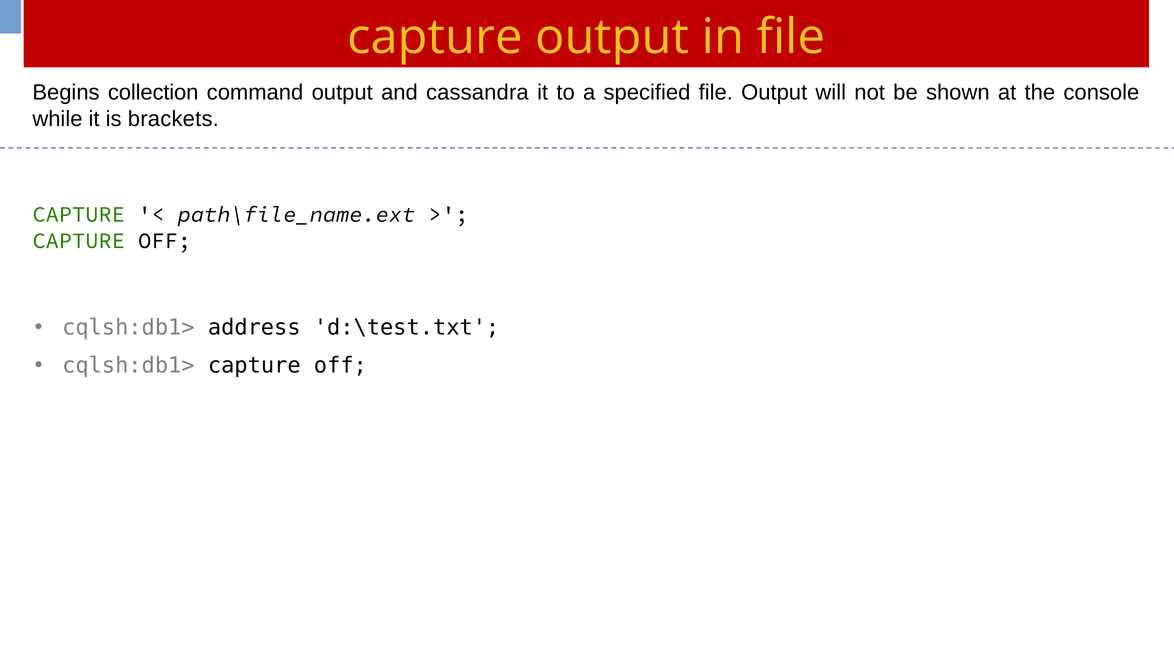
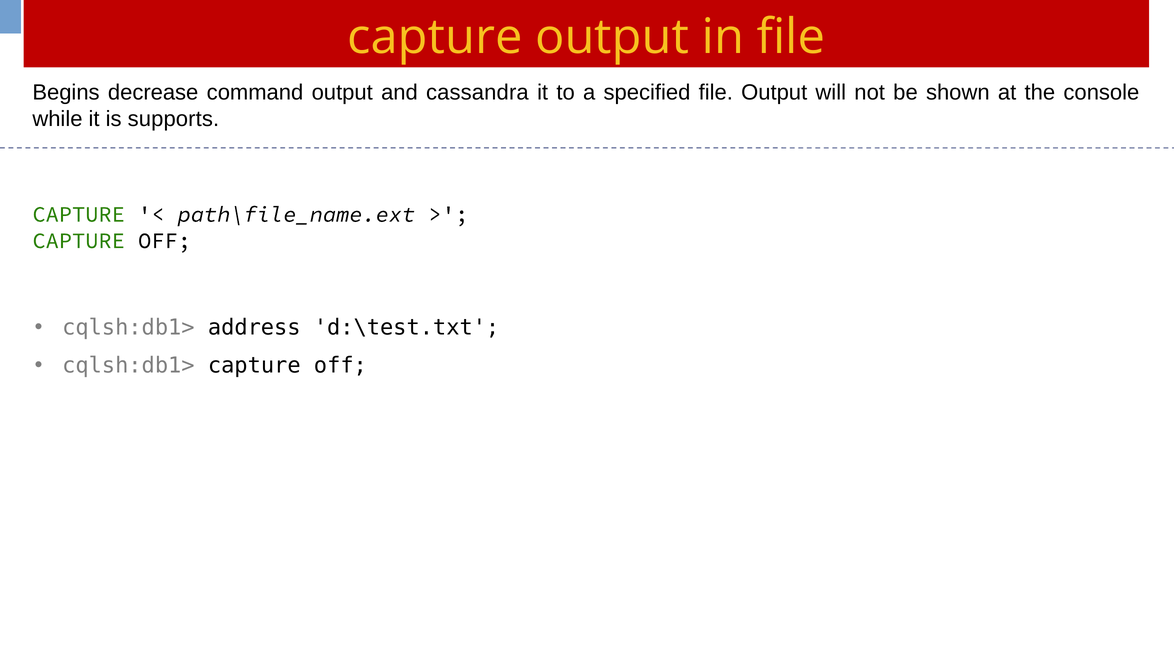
collection: collection -> decrease (153, 92)
brackets: brackets -> supports (173, 119)
